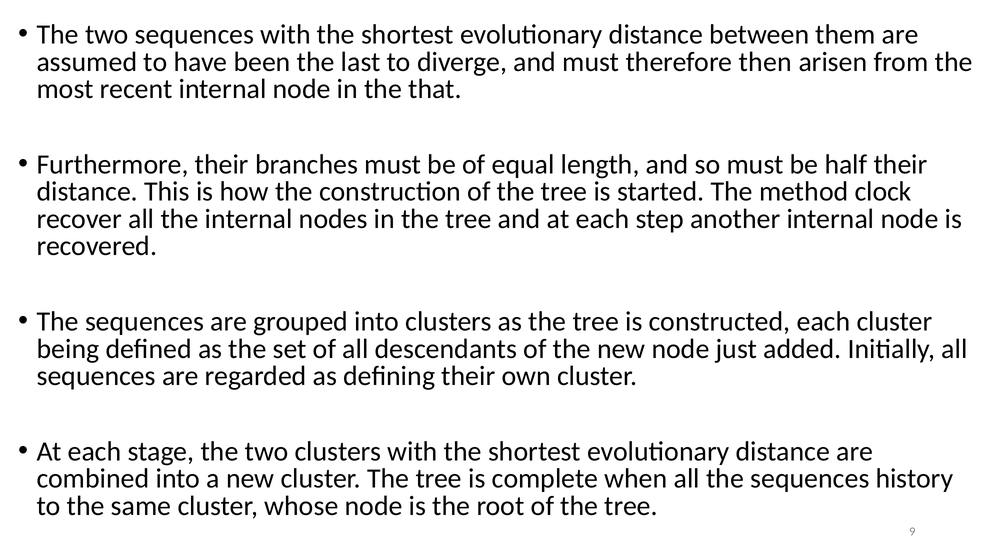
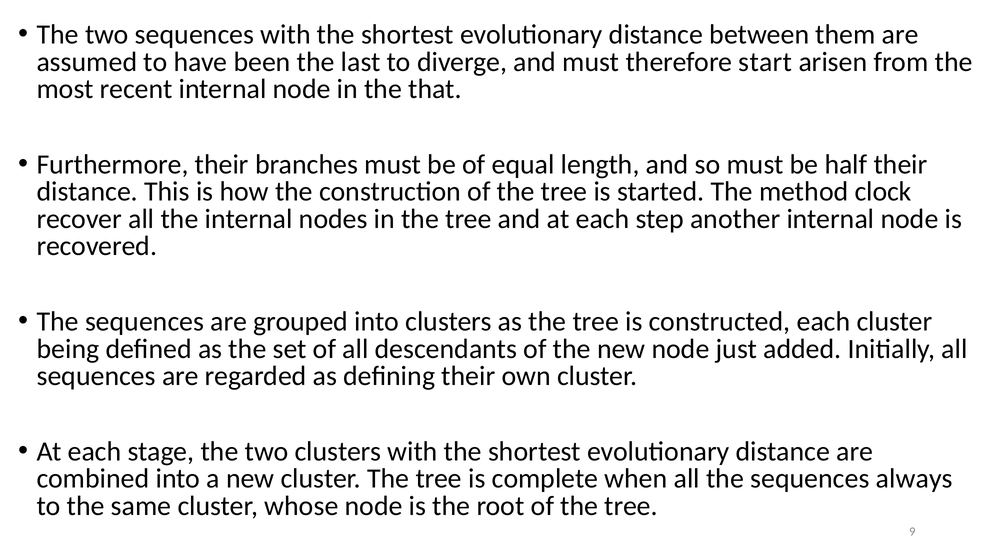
then: then -> start (765, 62)
history: history -> always (914, 479)
